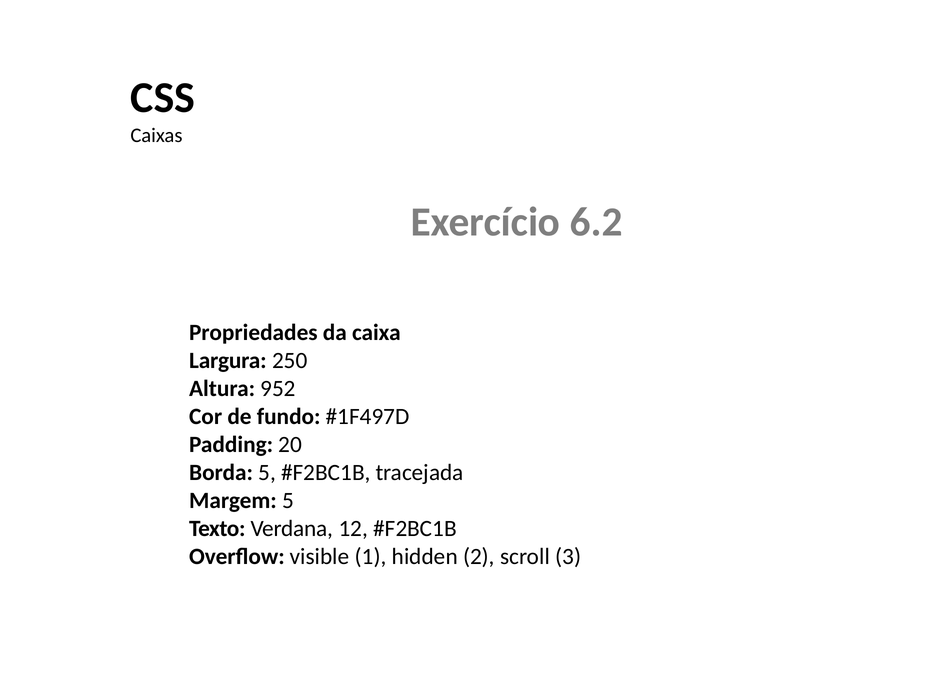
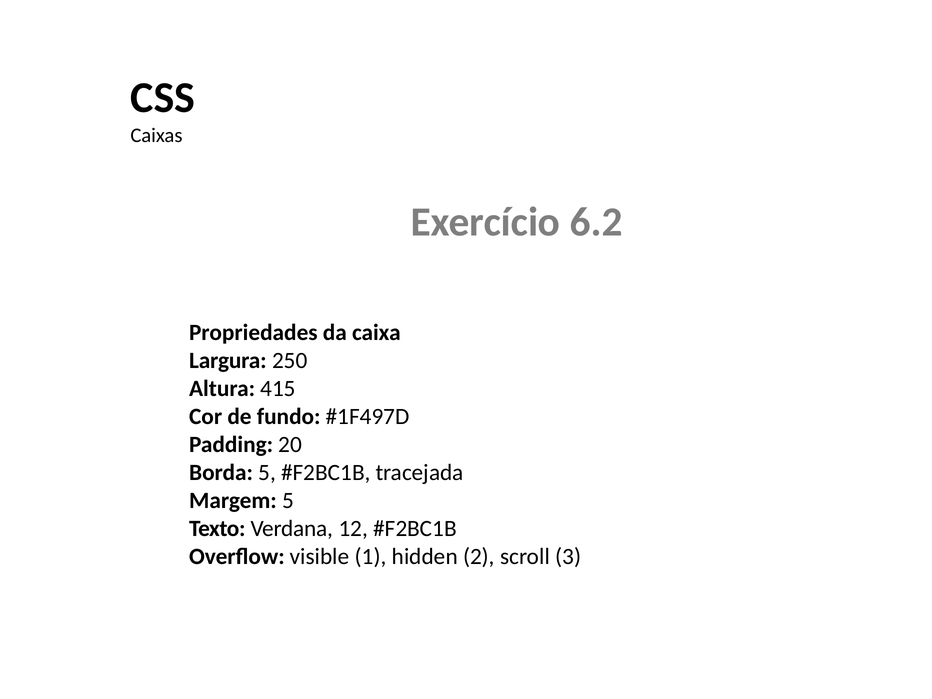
952: 952 -> 415 (278, 389)
